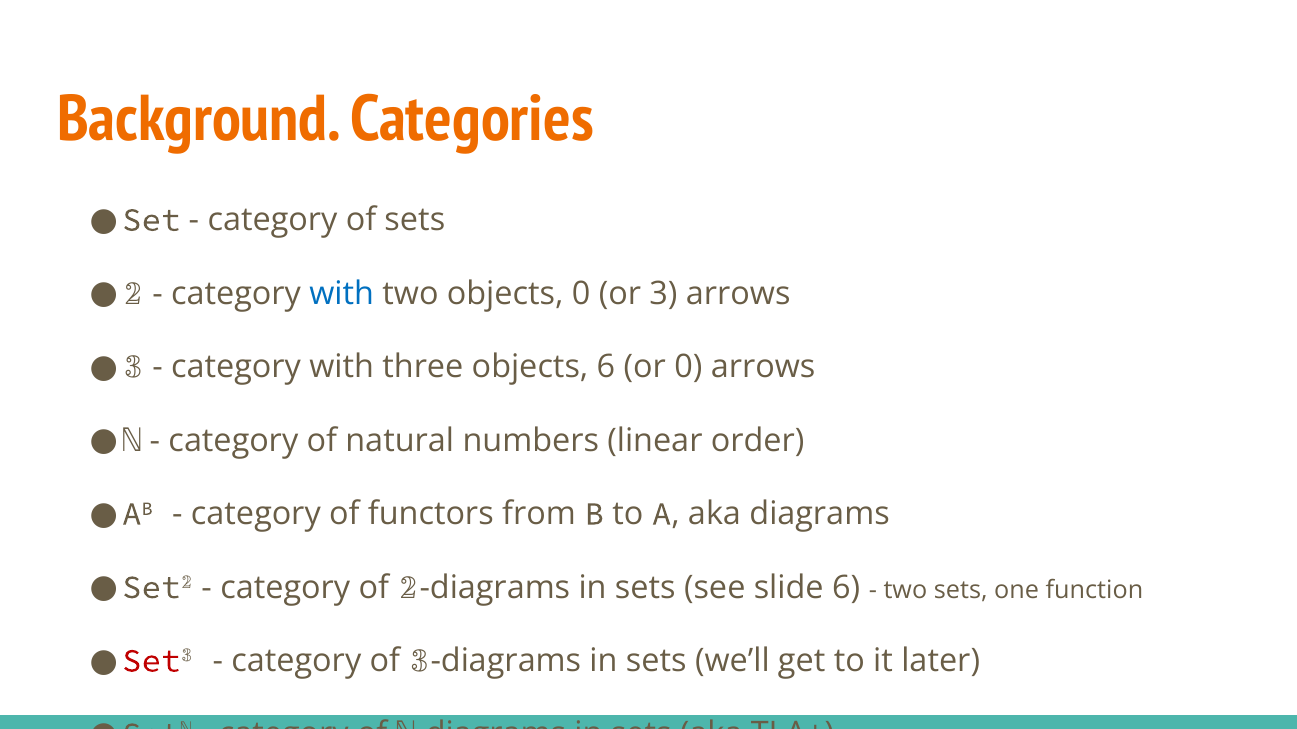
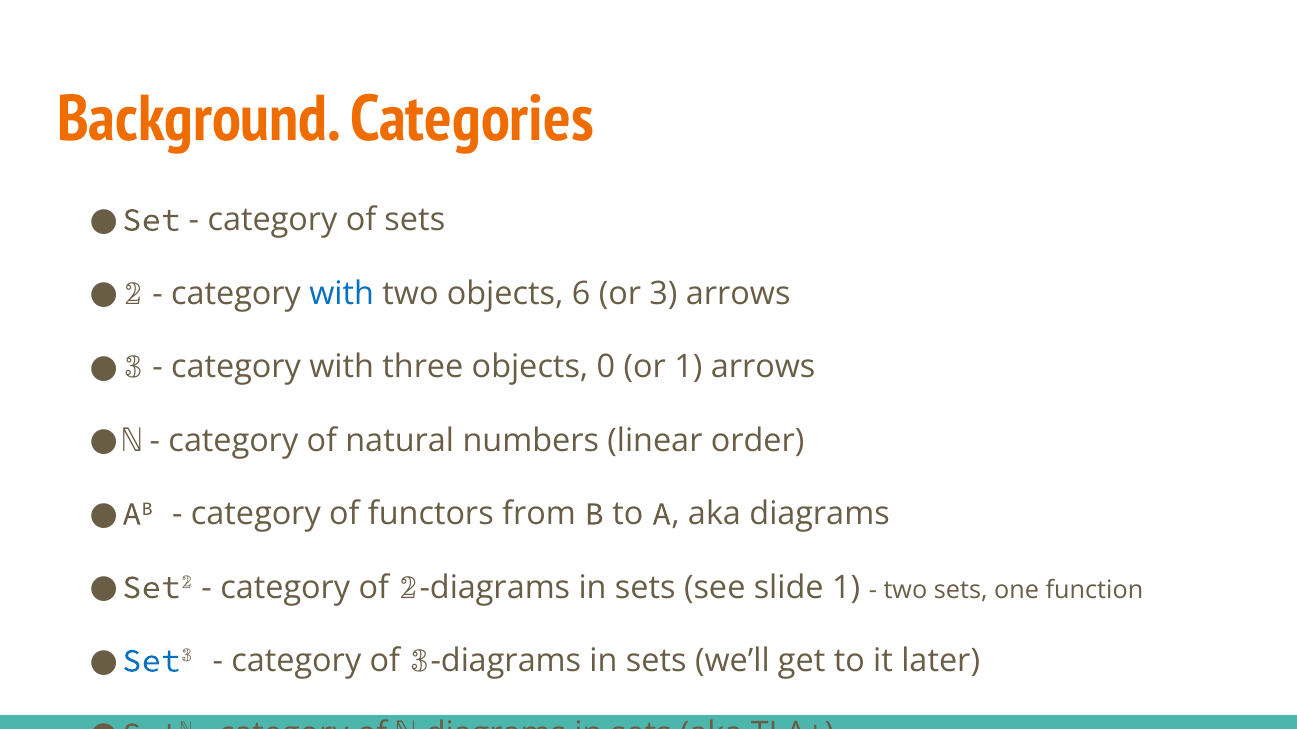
objects 0: 0 -> 6 (581, 294)
objects 6: 6 -> 0 (606, 367)
or 0: 0 -> 1 (688, 367)
slide 6: 6 -> 1 (846, 588)
Set colour: red -> blue (151, 661)
